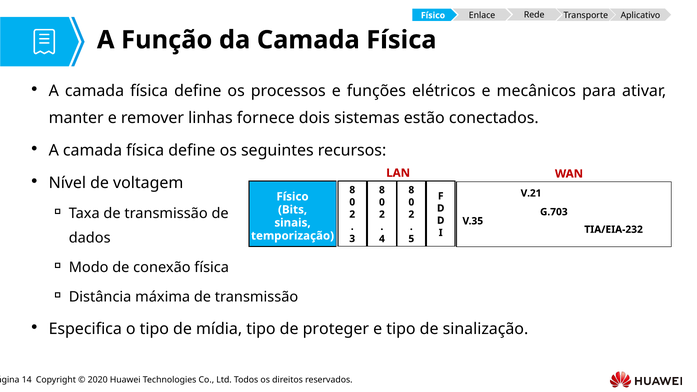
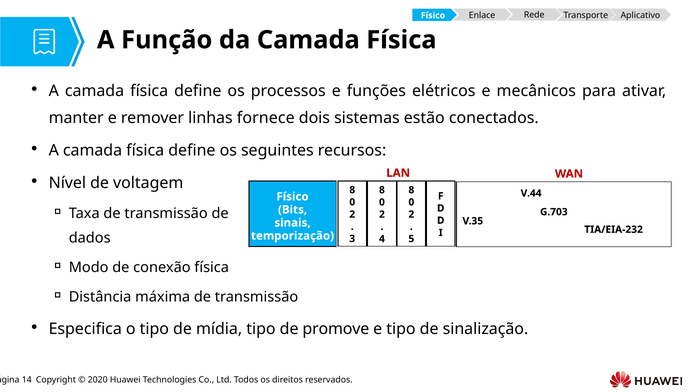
V.21: V.21 -> V.44 (531, 193)
proteger: proteger -> promove (336, 329)
